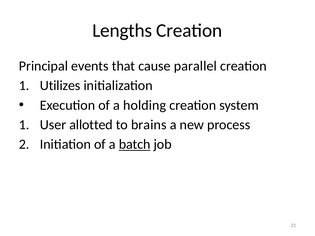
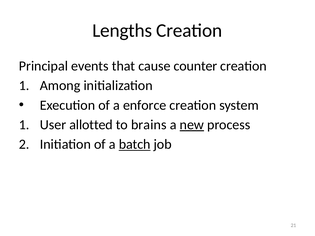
parallel: parallel -> counter (195, 66)
Utilizes: Utilizes -> Among (60, 86)
holding: holding -> enforce (145, 105)
new underline: none -> present (192, 125)
